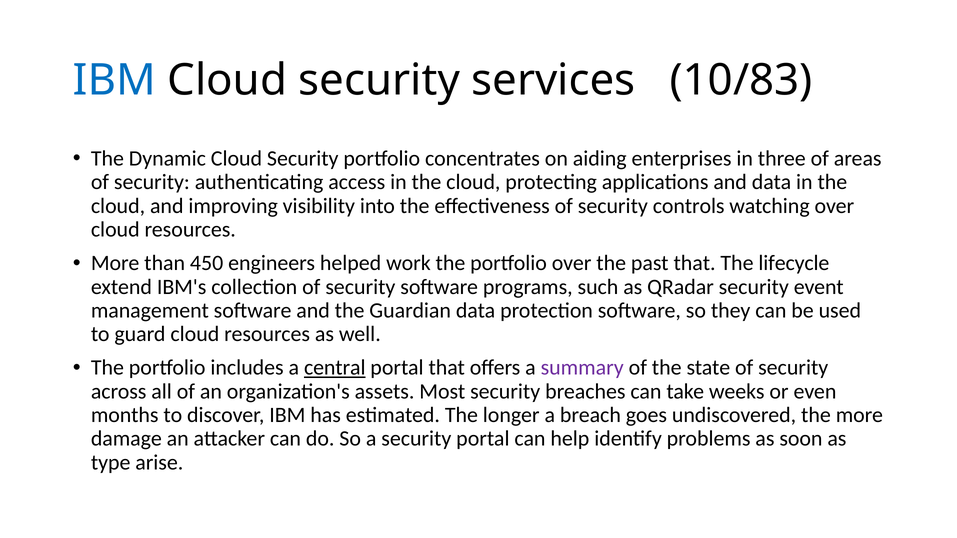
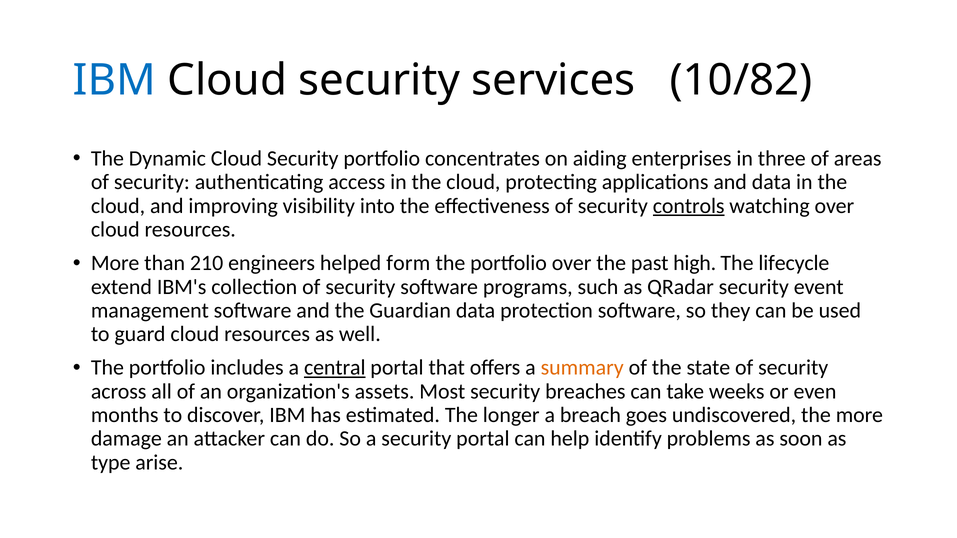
10/83: 10/83 -> 10/82 (741, 80)
controls underline: none -> present (689, 206)
450: 450 -> 210 (207, 263)
work: work -> form (408, 263)
past that: that -> high (695, 263)
summary colour: purple -> orange (582, 368)
